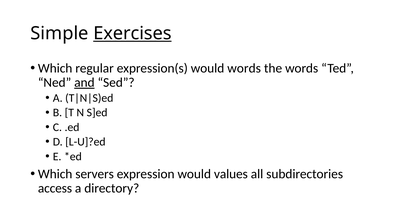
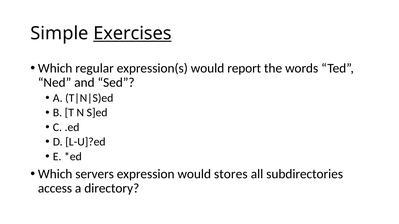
would words: words -> report (244, 68)
and underline: present -> none (84, 83)
values: values -> stores (231, 174)
